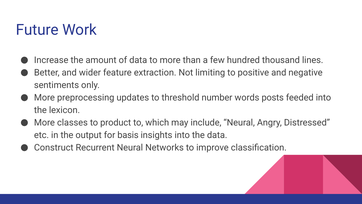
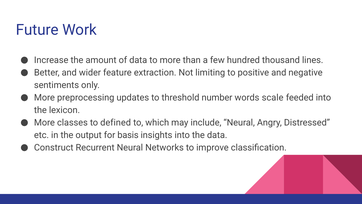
posts: posts -> scale (273, 97)
product: product -> defined (116, 122)
